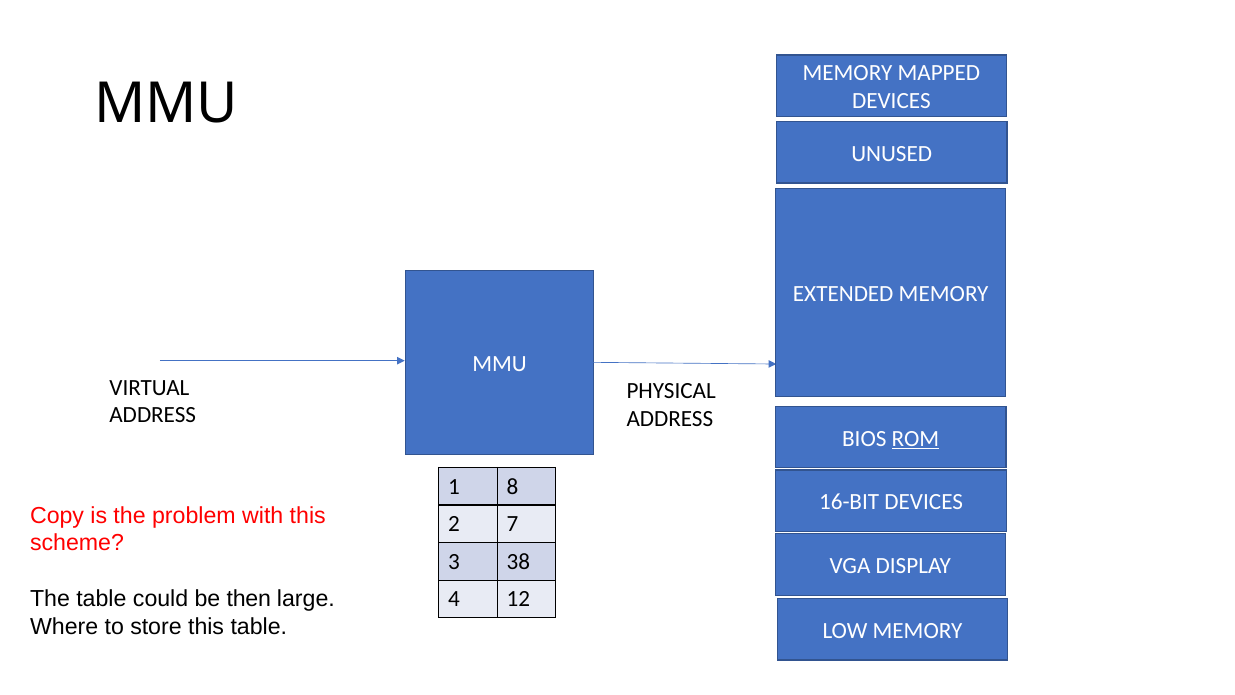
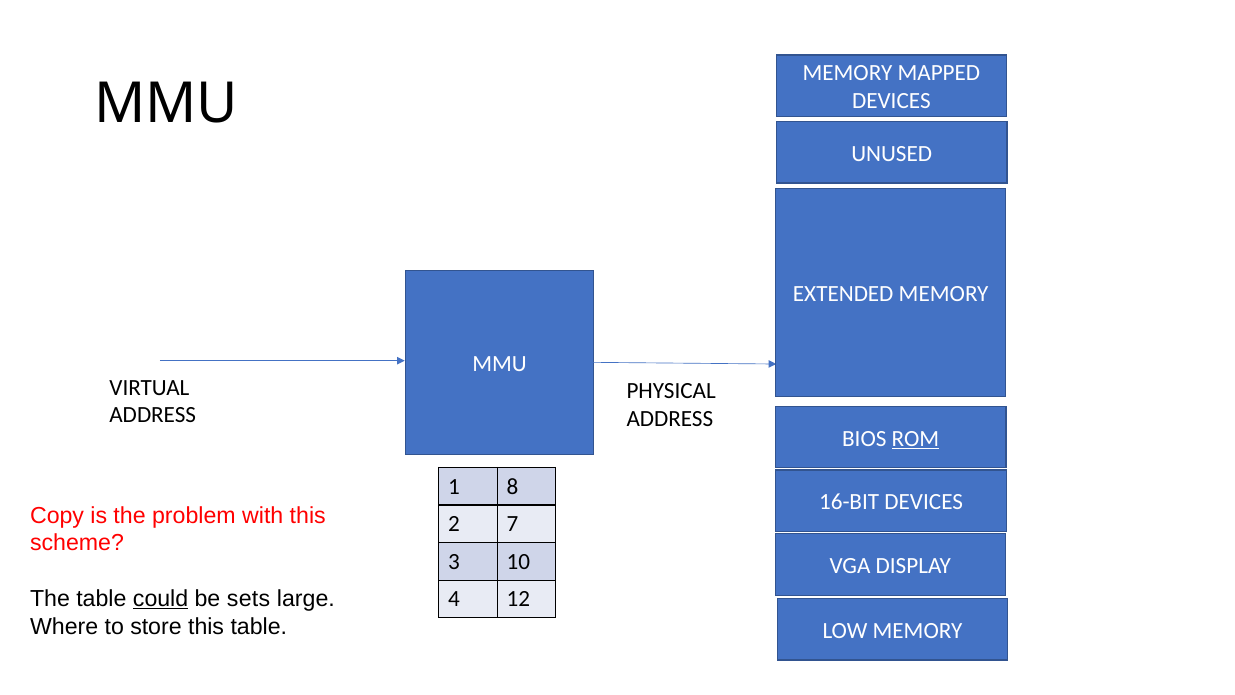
38: 38 -> 10 (518, 561)
could underline: none -> present (161, 598)
then: then -> sets (249, 598)
